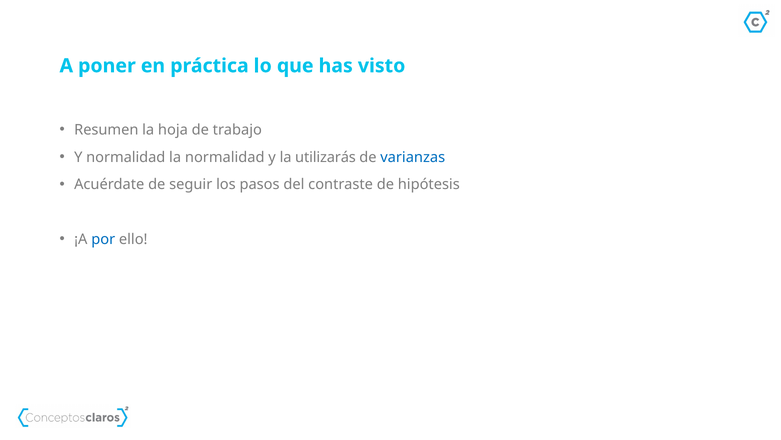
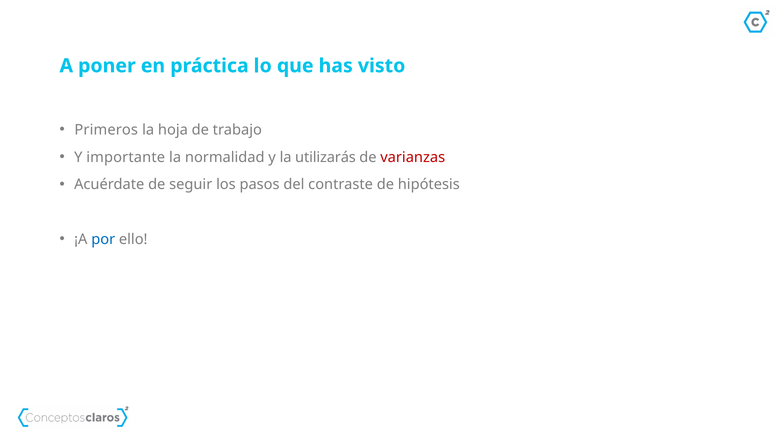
Resumen: Resumen -> Primeros (106, 130)
Y normalidad: normalidad -> importante (126, 157)
varianzas colour: blue -> red (413, 157)
